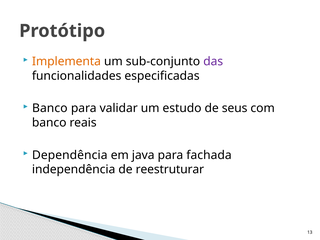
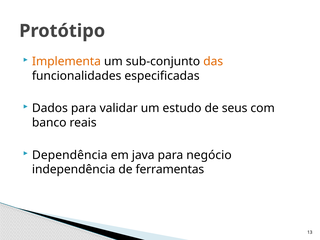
das colour: purple -> orange (213, 61)
Banco: Banco -> Dados (50, 108)
fachada: fachada -> negócio (209, 155)
reestruturar: reestruturar -> ferramentas (170, 169)
